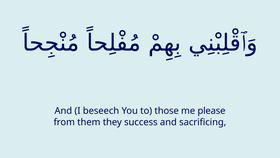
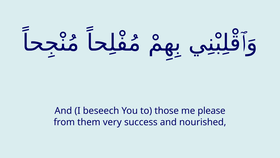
they: they -> very (112, 122)
sacrificing: sacrificing -> nourished (203, 122)
